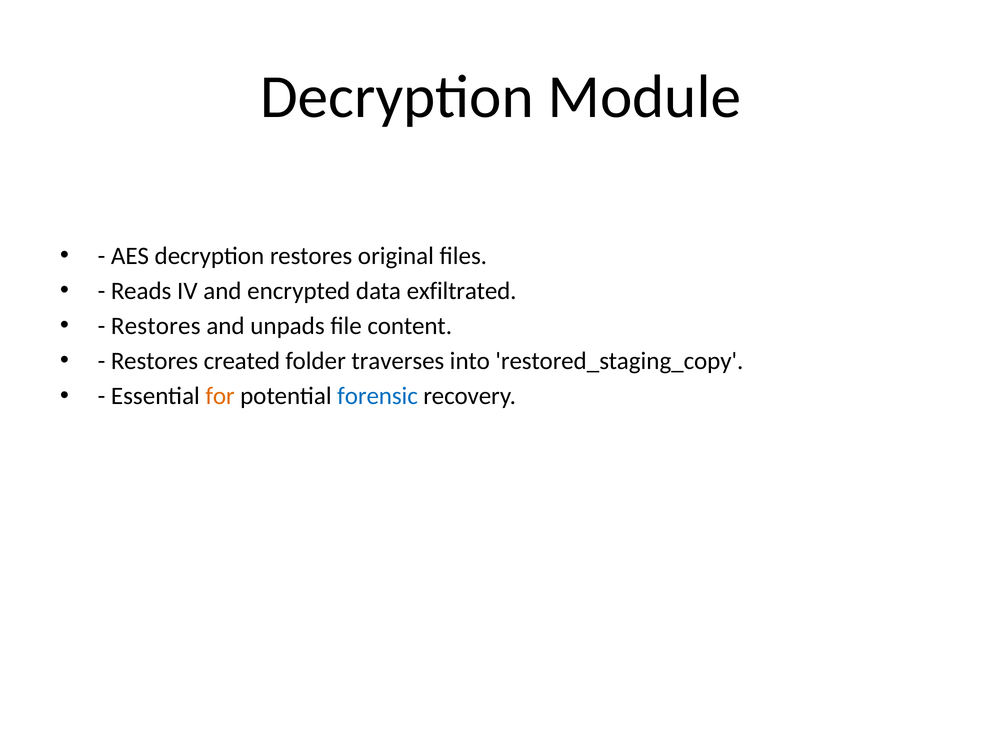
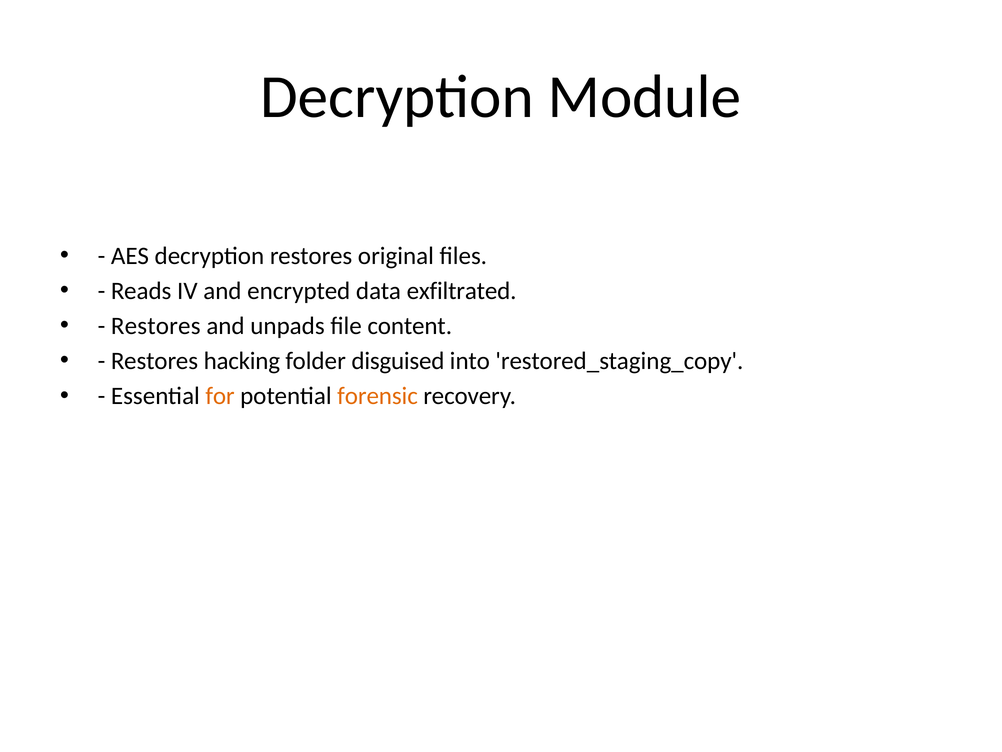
created: created -> hacking (242, 361)
traverses: traverses -> disguised (398, 361)
forensic colour: blue -> orange (378, 396)
